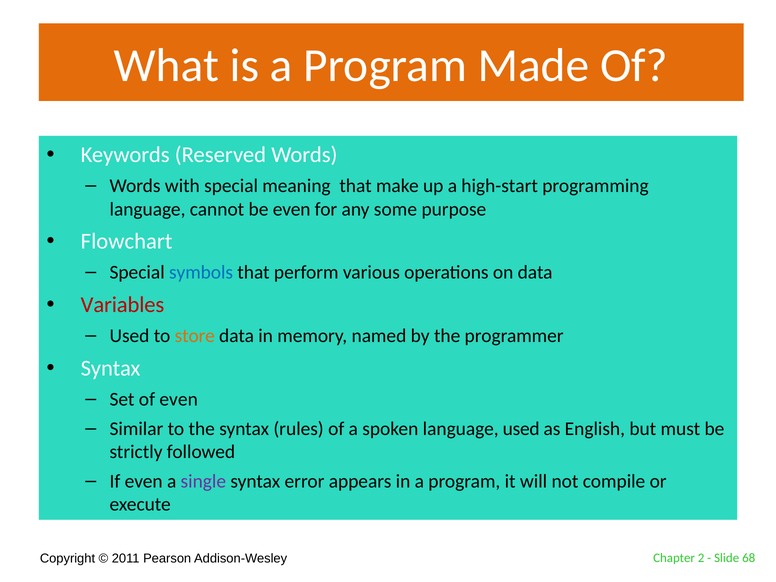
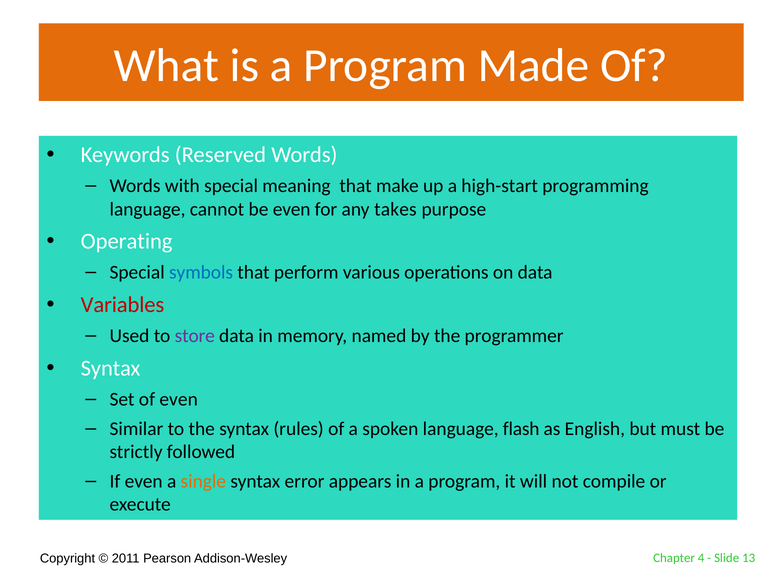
some: some -> takes (395, 209)
Flowchart: Flowchart -> Operating (127, 242)
store colour: orange -> purple (195, 336)
language used: used -> flash (521, 429)
single colour: purple -> orange (203, 481)
2: 2 -> 4 (701, 558)
68: 68 -> 13 (749, 558)
